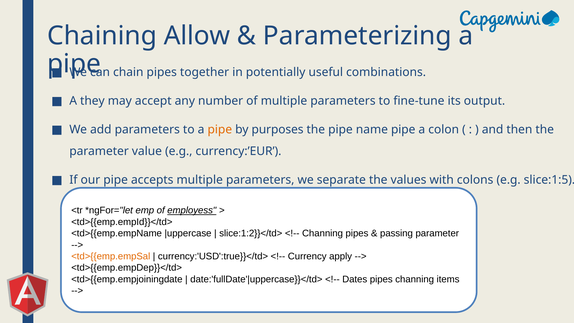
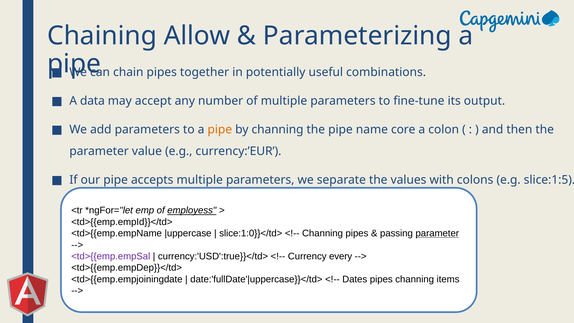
they: they -> data (92, 101)
by purposes: purposes -> channing (278, 130)
name pipe: pipe -> core (403, 130)
slice:1:2}}</td>: slice:1:2}}</td> -> slice:1:0}}</td> (251, 233)
parameter underline: none -> present (437, 233)
<td>{{emp.empSal colour: orange -> purple (111, 256)
apply: apply -> every (341, 256)
